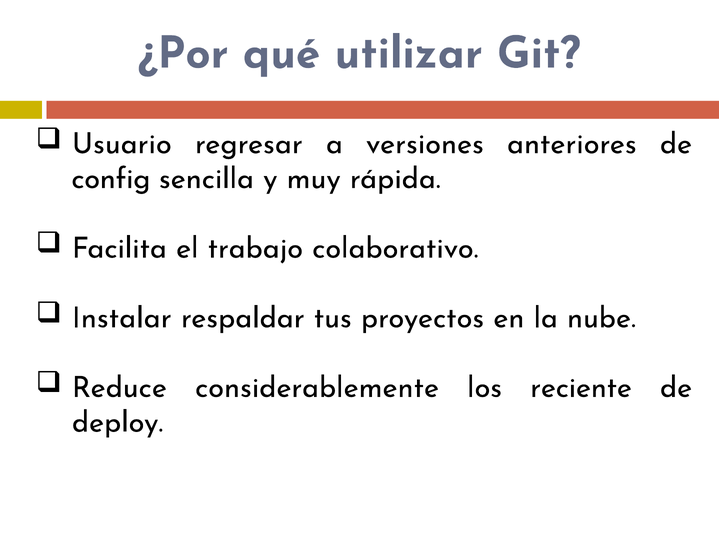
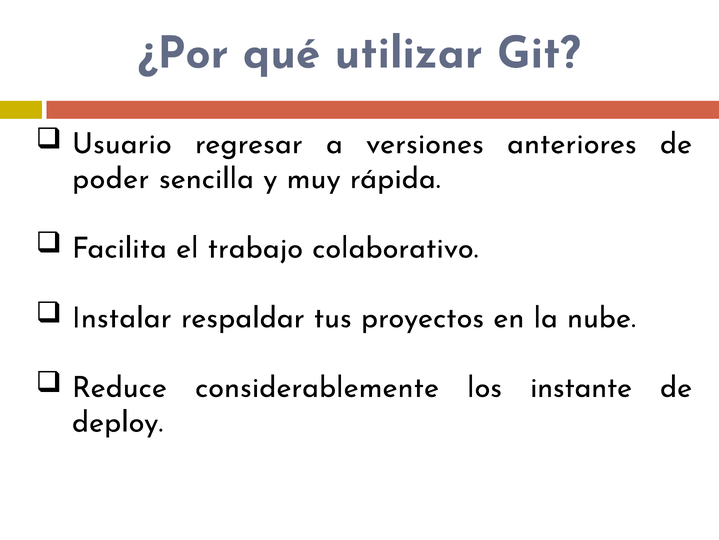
config: config -> poder (111, 178)
reciente: reciente -> instante (581, 387)
